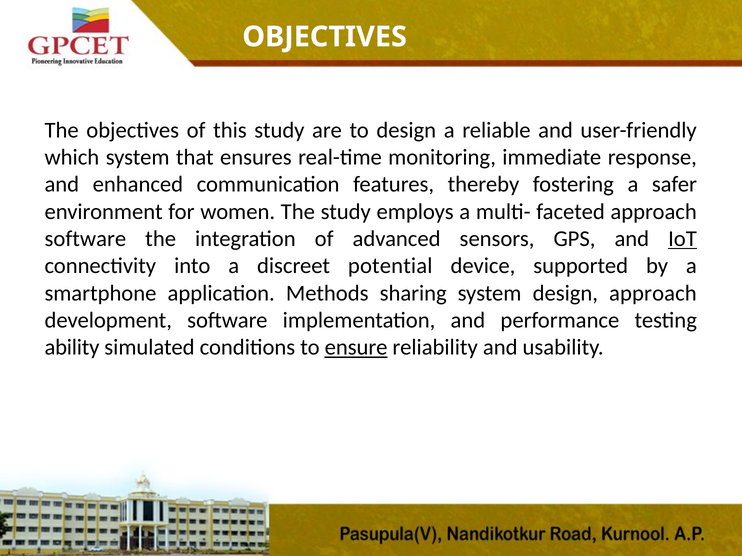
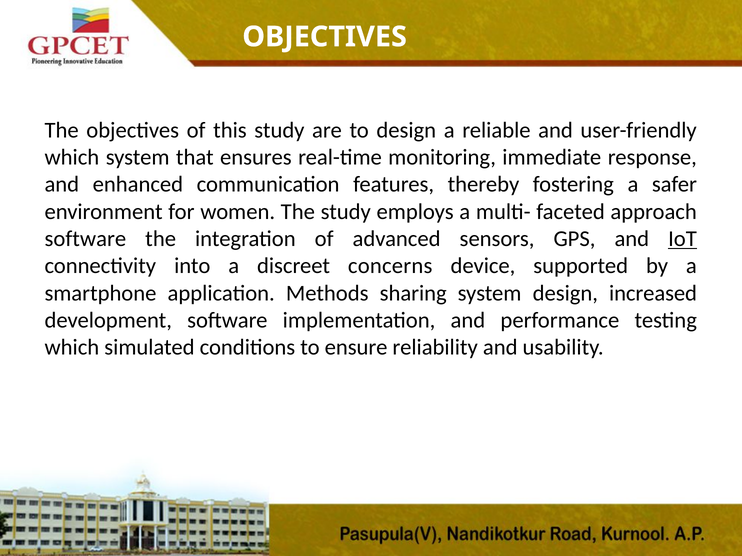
potential: potential -> concerns (390, 266)
design approach: approach -> increased (653, 293)
ability: ability -> which (72, 348)
ensure underline: present -> none (356, 348)
